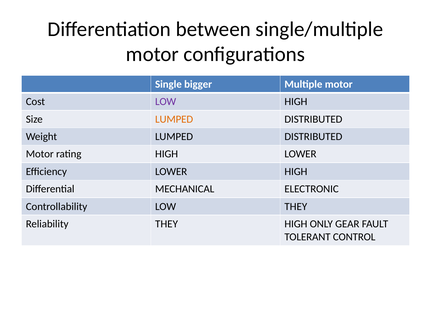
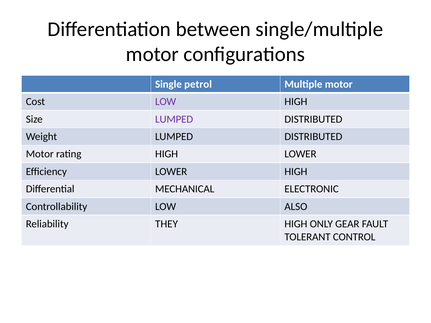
bigger: bigger -> petrol (198, 84)
LUMPED colour: orange -> purple (174, 119)
LOW THEY: THEY -> ALSO (296, 207)
